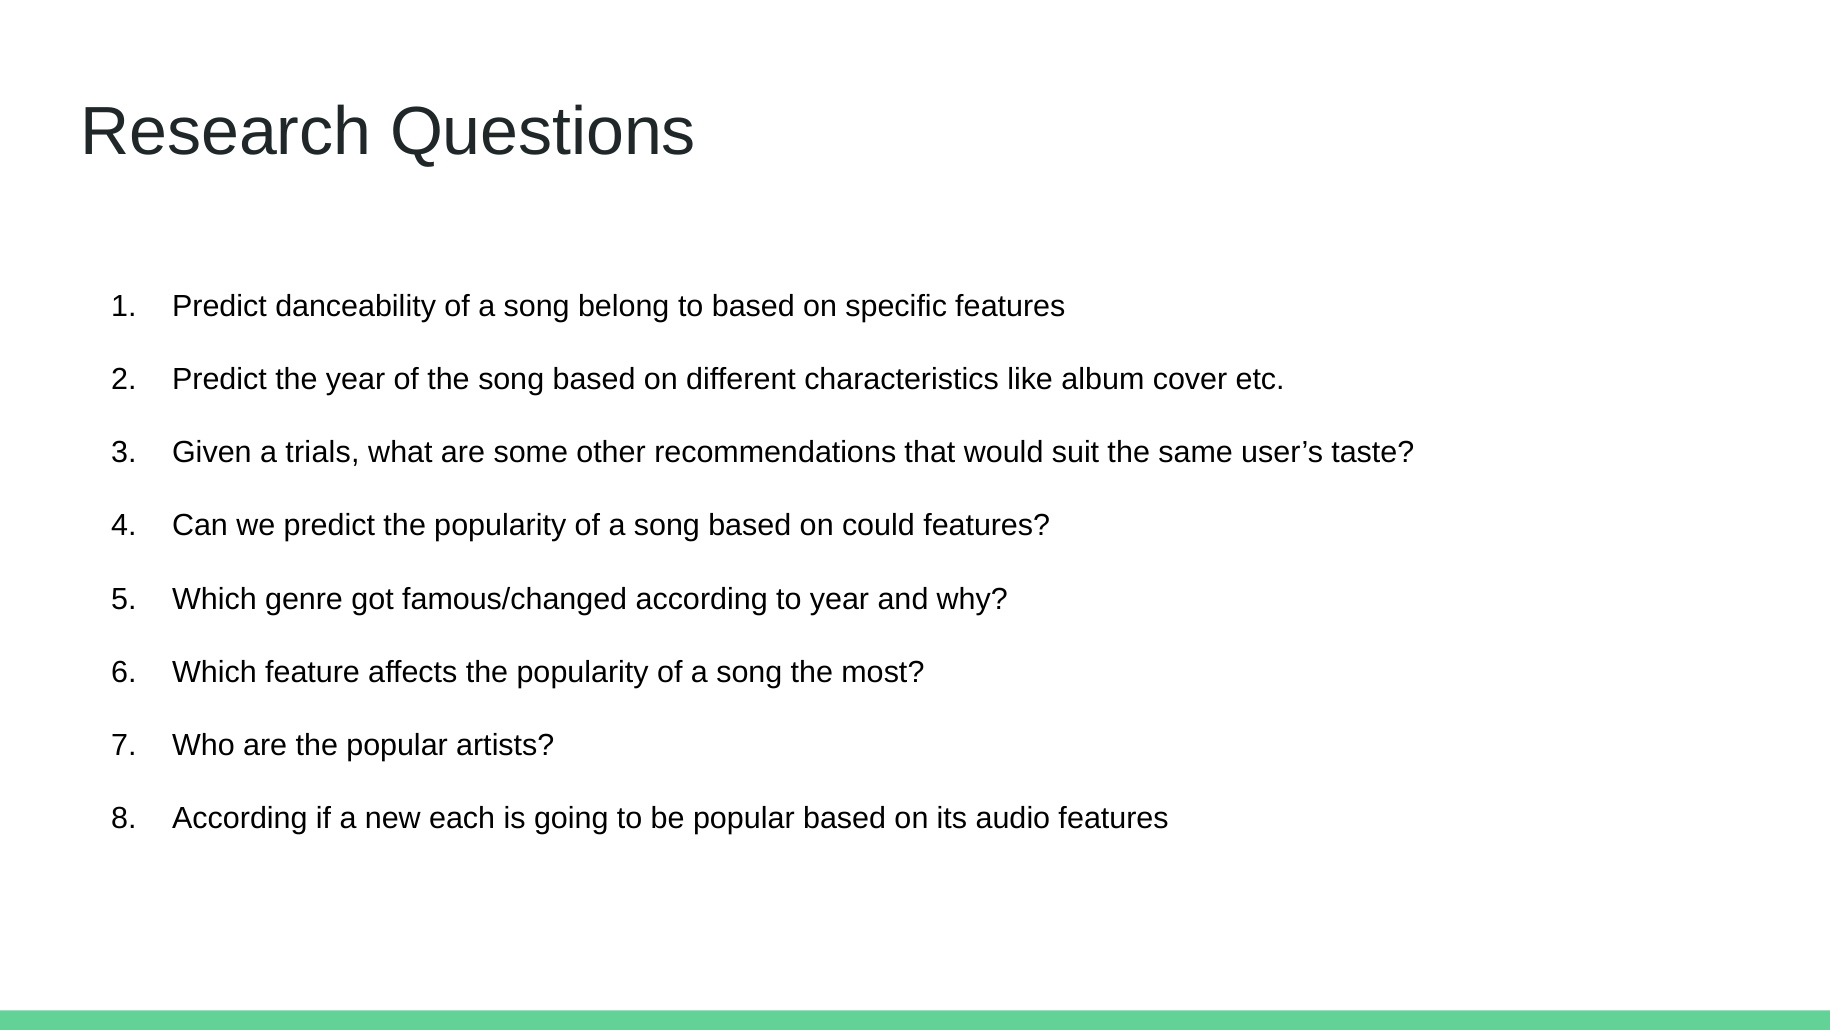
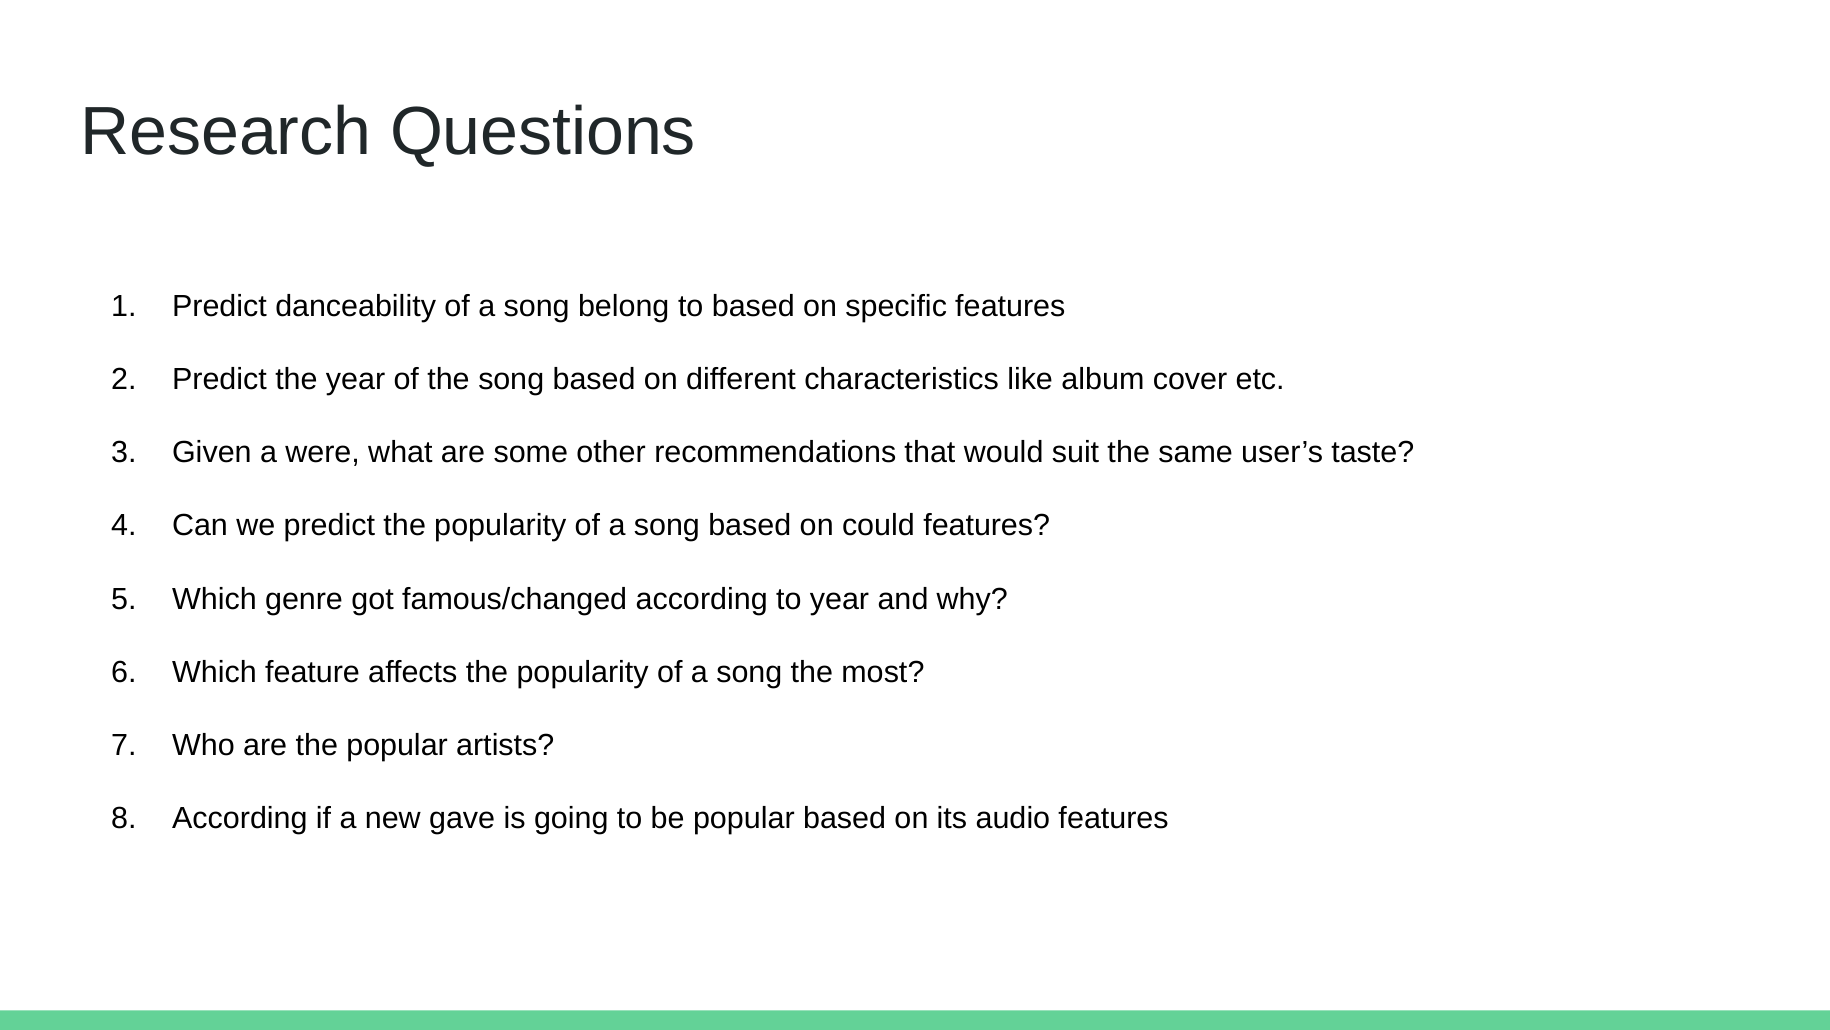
trials: trials -> were (323, 452)
each: each -> gave (462, 818)
